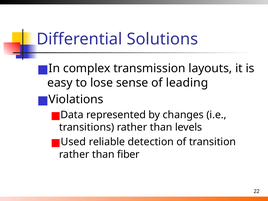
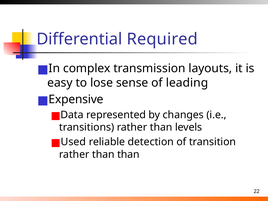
Solutions: Solutions -> Required (162, 39)
Violations: Violations -> Expensive (76, 99)
than fiber: fiber -> than (128, 154)
